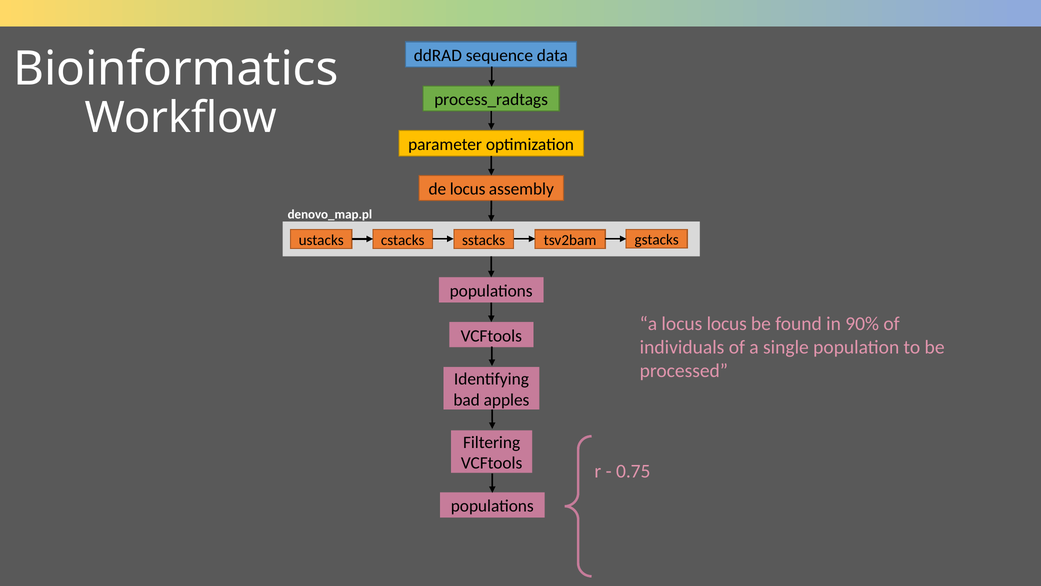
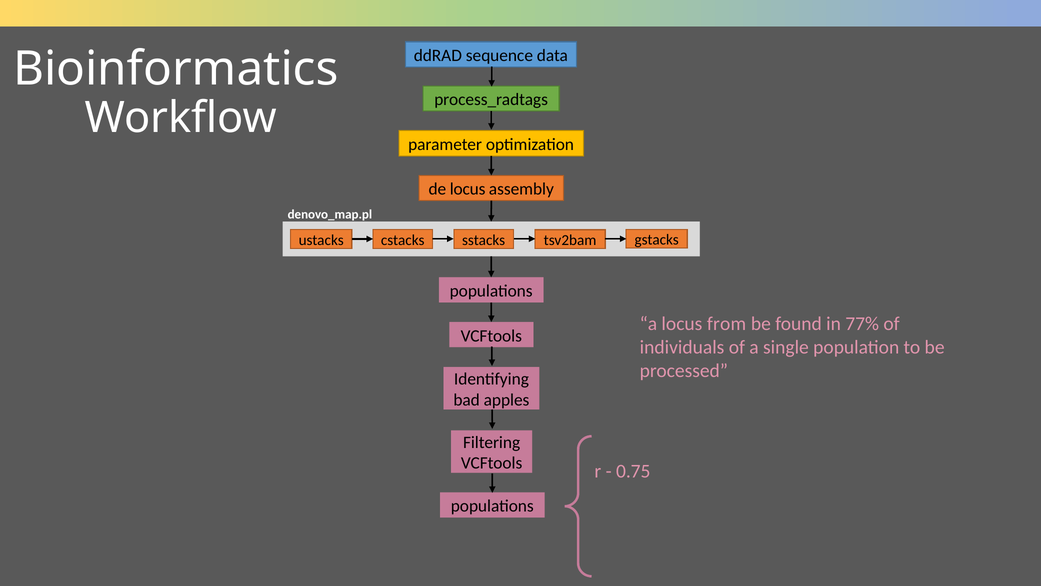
locus locus: locus -> from (727, 323)
90%: 90% -> 77% (862, 323)
